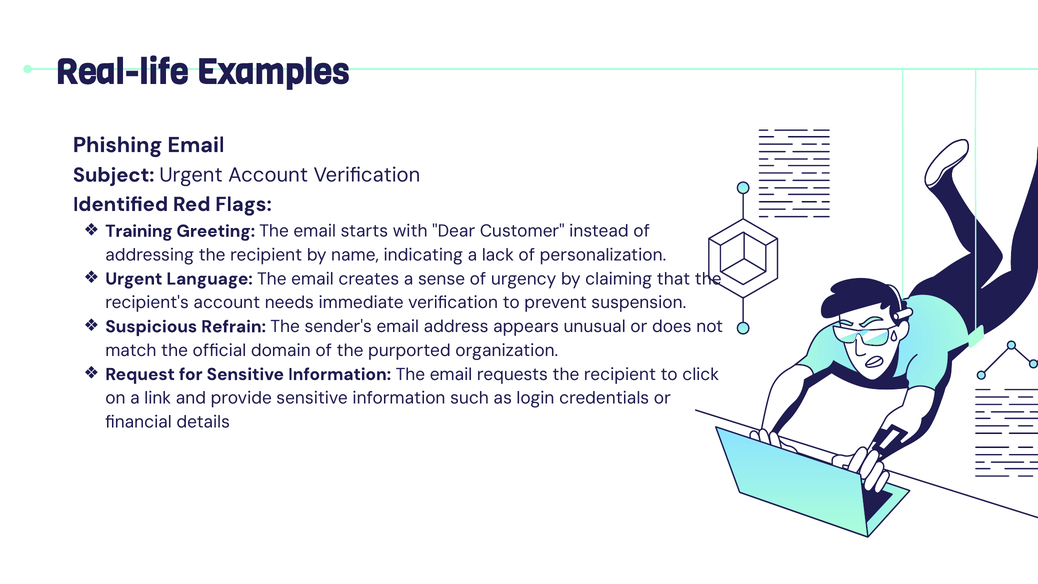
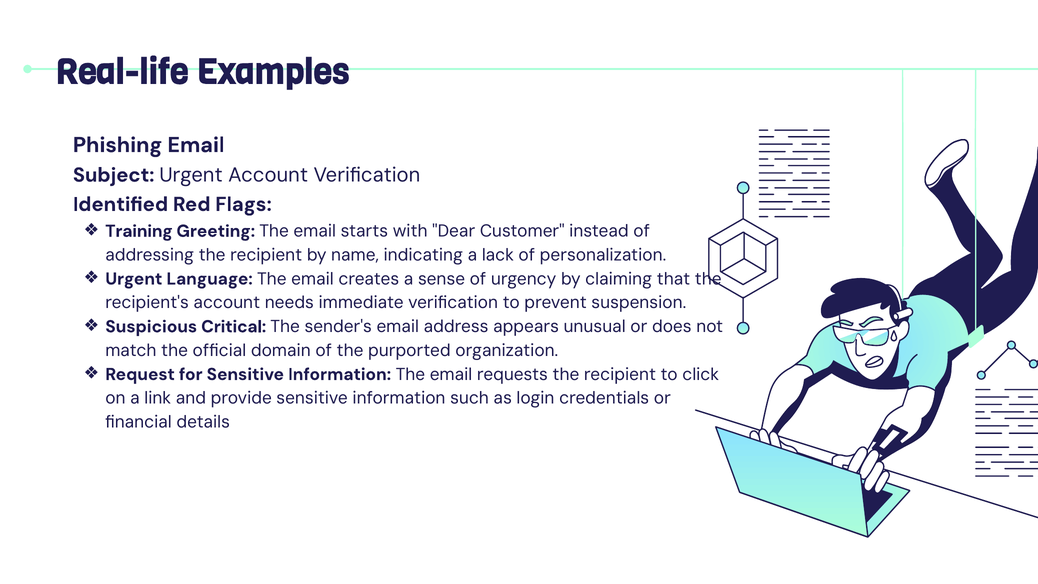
Refrain: Refrain -> Critical (234, 326)
